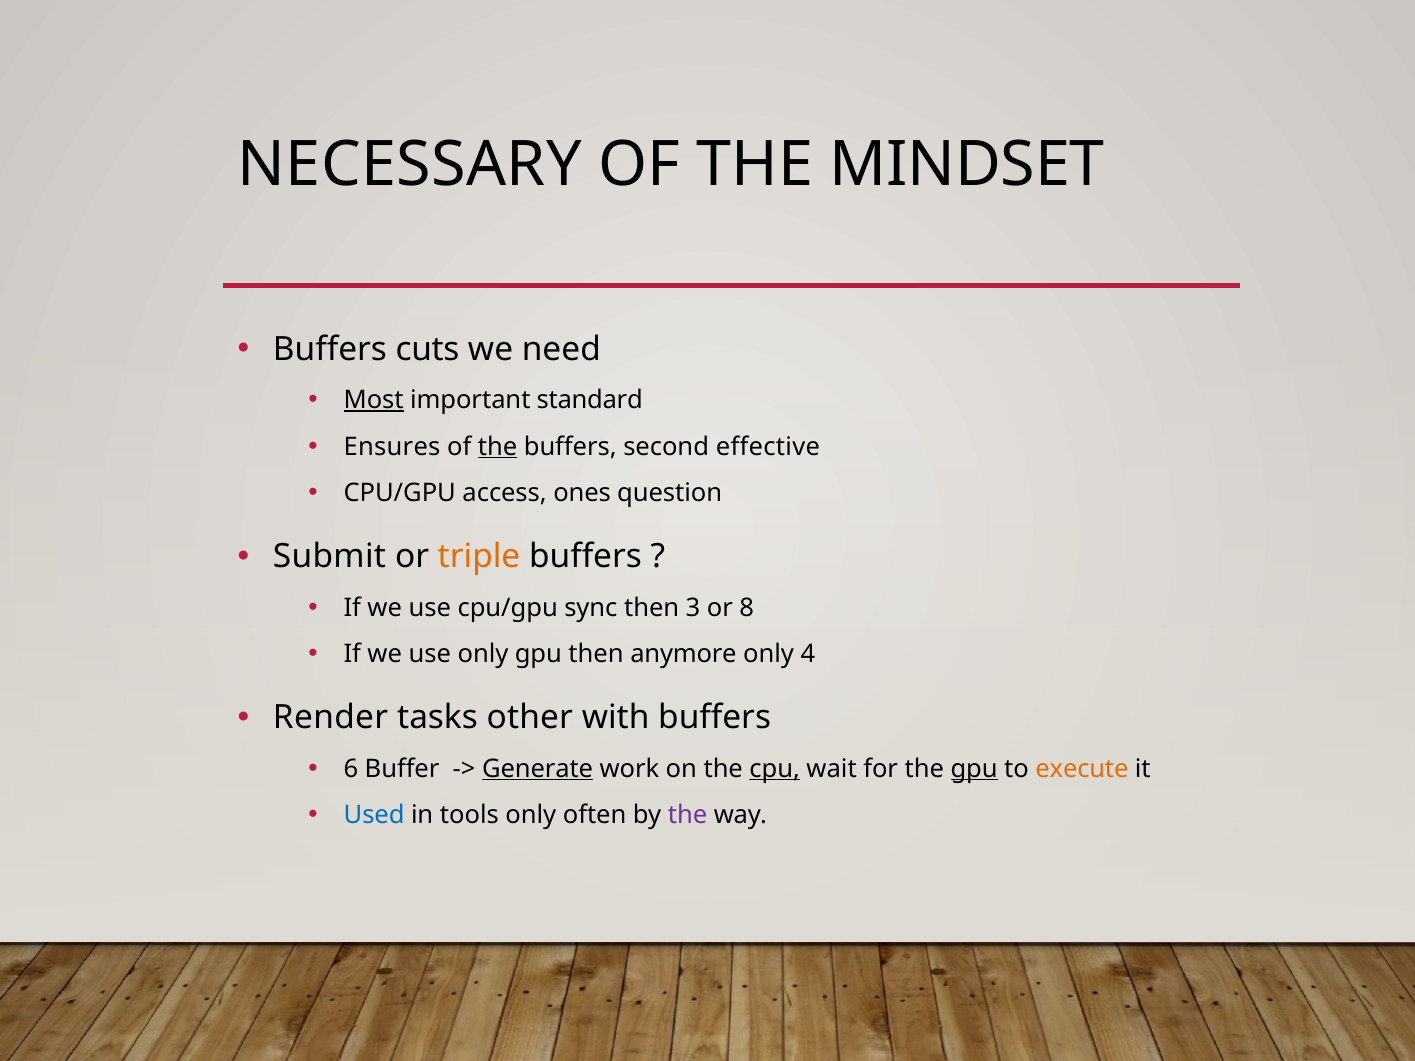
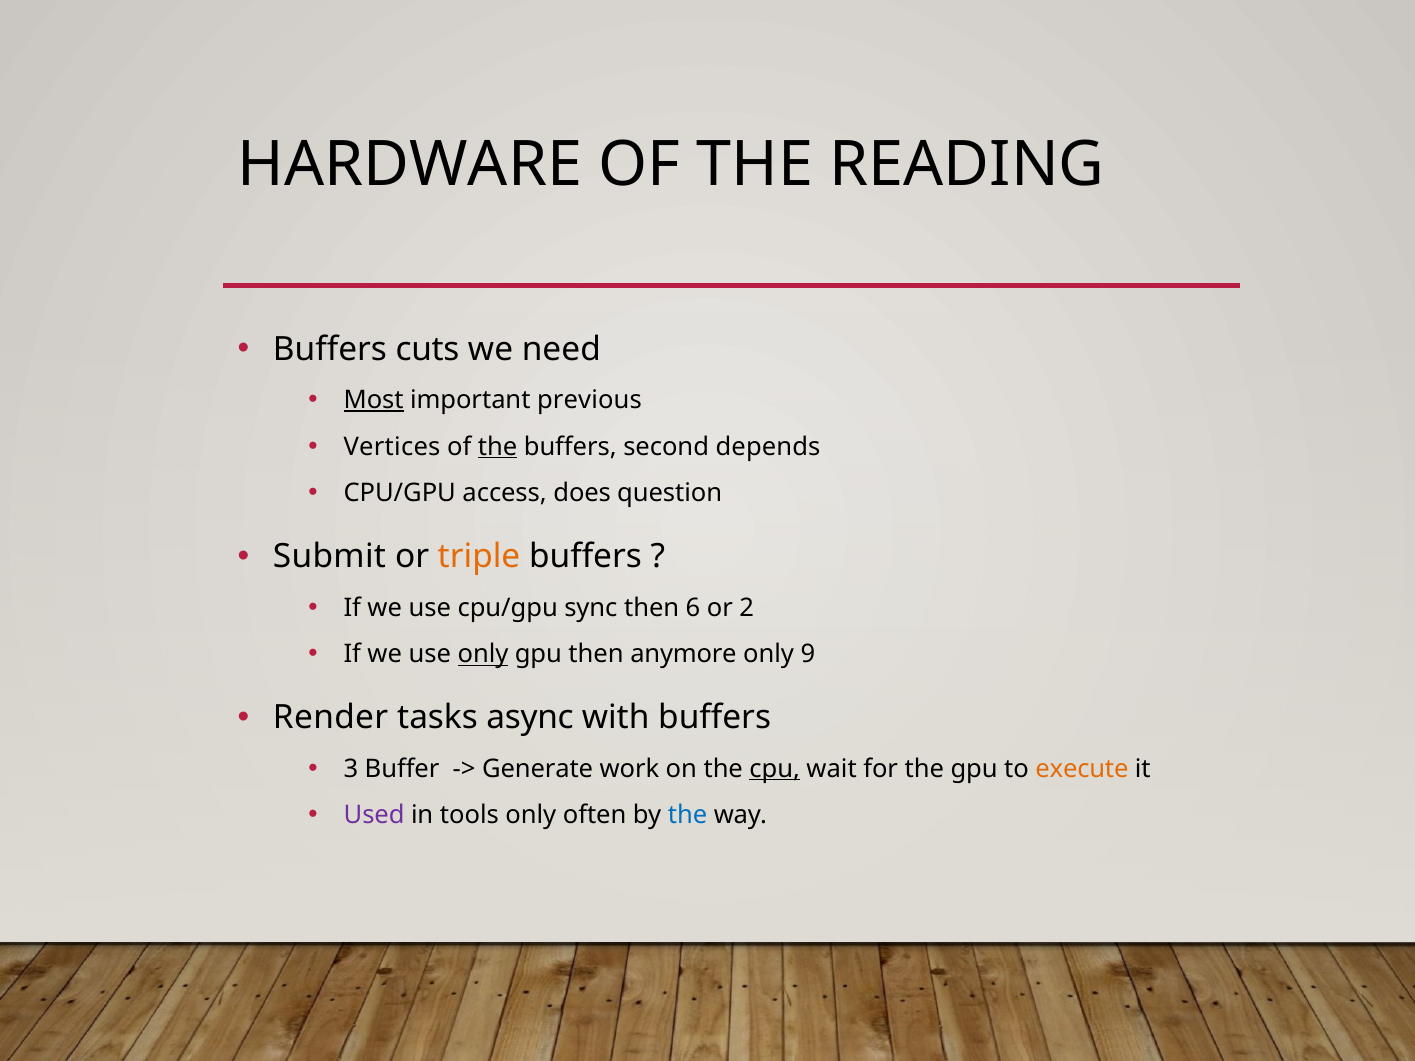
NECESSARY: NECESSARY -> HARDWARE (410, 165)
MINDSET: MINDSET -> READING (967, 165)
standard: standard -> previous (589, 400)
Ensures: Ensures -> Vertices (392, 447)
effective: effective -> depends (768, 447)
ones: ones -> does (582, 493)
3: 3 -> 6 (693, 608)
8: 8 -> 2 (747, 608)
only underline: none -> present (483, 654)
4: 4 -> 9 (808, 654)
other: other -> async (530, 718)
6: 6 -> 3 (351, 769)
Generate underline: present -> none (538, 769)
gpu underline: present -> none (974, 769)
Used colour: blue -> purple (374, 816)
the colour: purple -> blue (688, 816)
